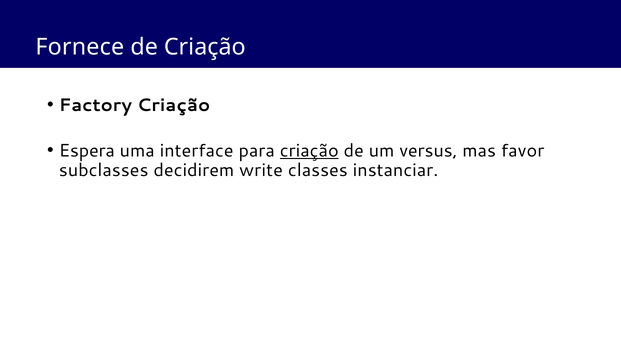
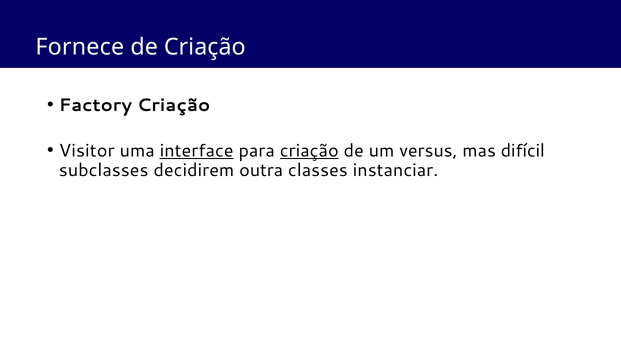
Espera: Espera -> Visitor (87, 151)
interface underline: none -> present (197, 151)
favor: favor -> difícil (523, 151)
write: write -> outra (261, 170)
